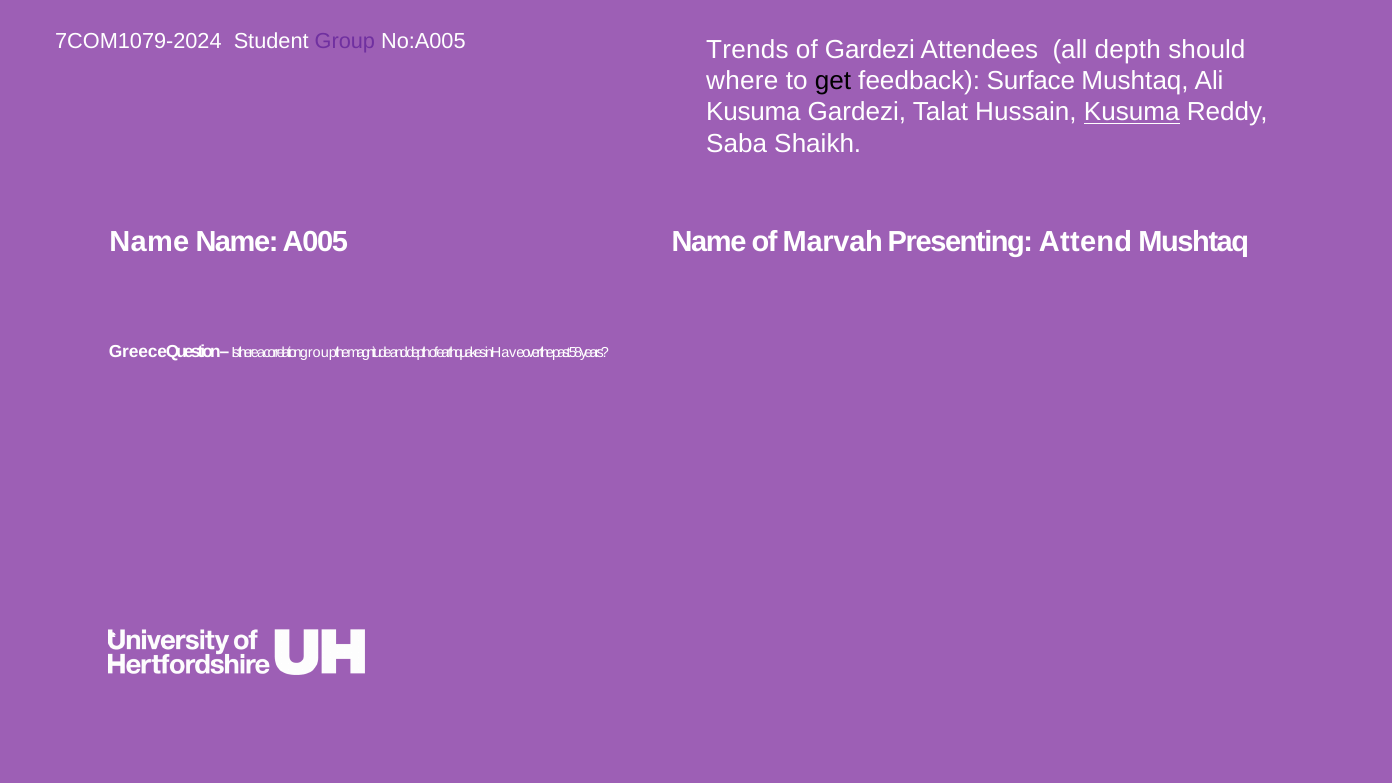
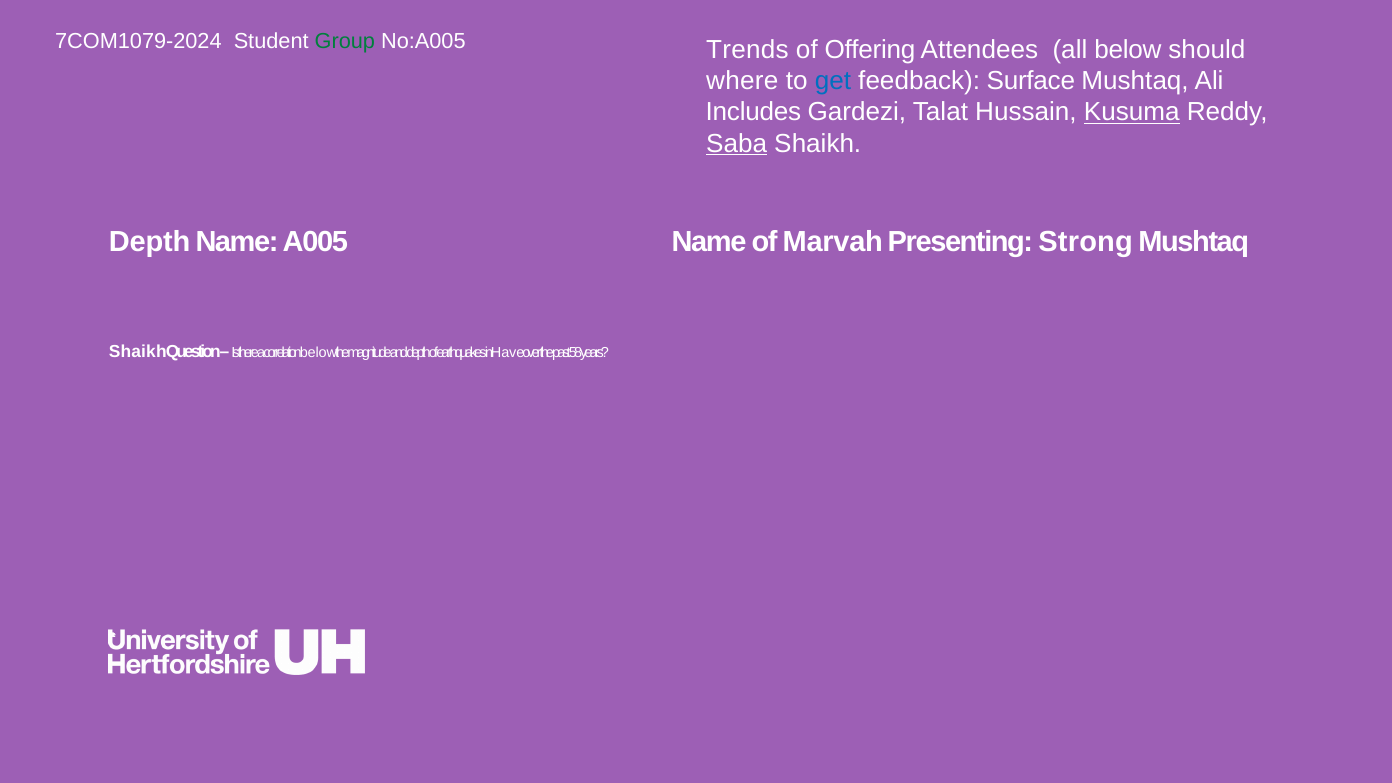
Group colour: purple -> green (345, 41)
of Gardezi: Gardezi -> Offering (870, 49)
all depth: depth -> below (1128, 49)
get colour: black -> blue (833, 81)
Kusuma: Kusuma -> Includes (753, 112)
Saba underline: none -> present (737, 143)
Name: Name -> Depth (150, 242)
Attend: Attend -> Strong (1086, 242)
Greece: Greece -> Shaikh (138, 352)
group: group -> below (318, 353)
